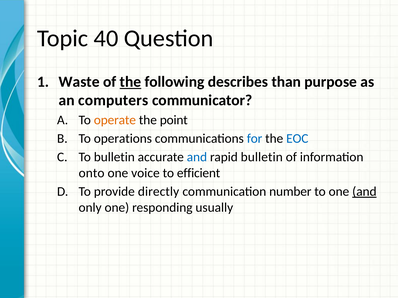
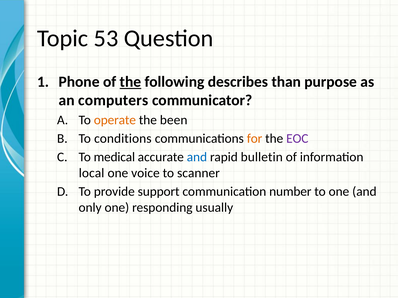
40: 40 -> 53 (106, 38)
Waste: Waste -> Phone (79, 82)
point: point -> been (174, 120)
operations: operations -> conditions (123, 139)
for colour: blue -> orange (255, 139)
EOC colour: blue -> purple (297, 139)
To bulletin: bulletin -> medical (114, 157)
onto: onto -> local (92, 173)
efficient: efficient -> scanner (198, 173)
directly: directly -> support (159, 192)
and underline: present -> none (364, 192)
